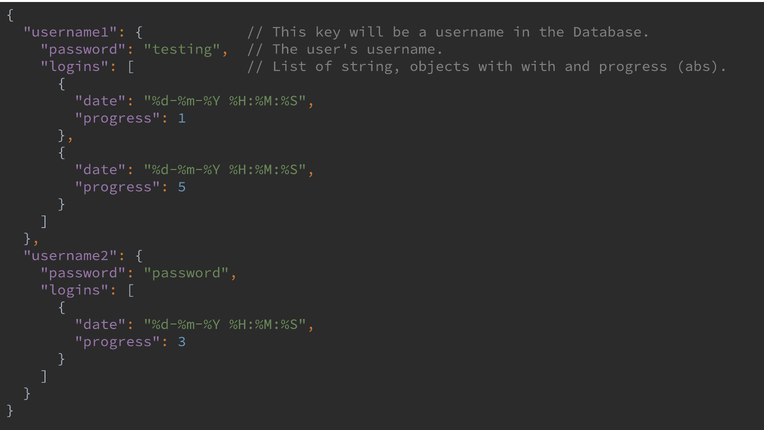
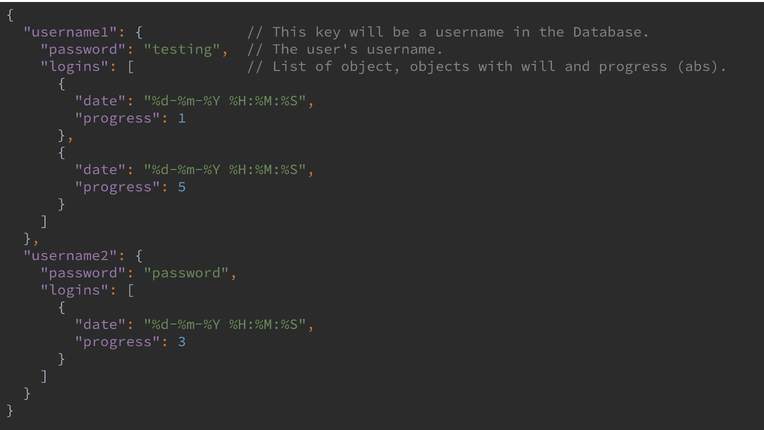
string: string -> object (371, 66)
with with: with -> will (539, 66)
